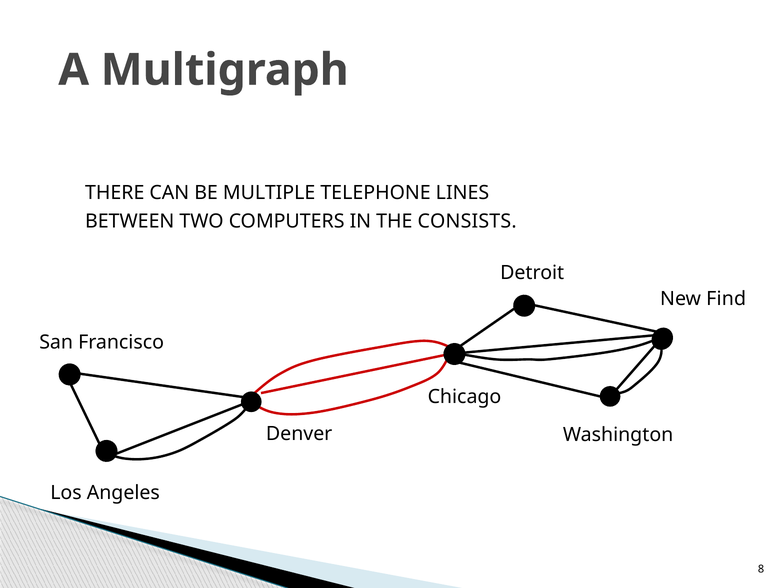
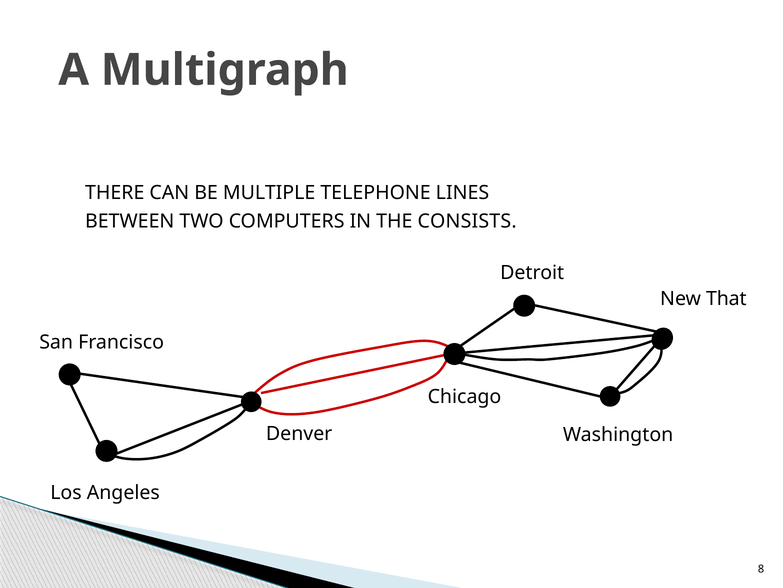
Find: Find -> That (726, 299)
